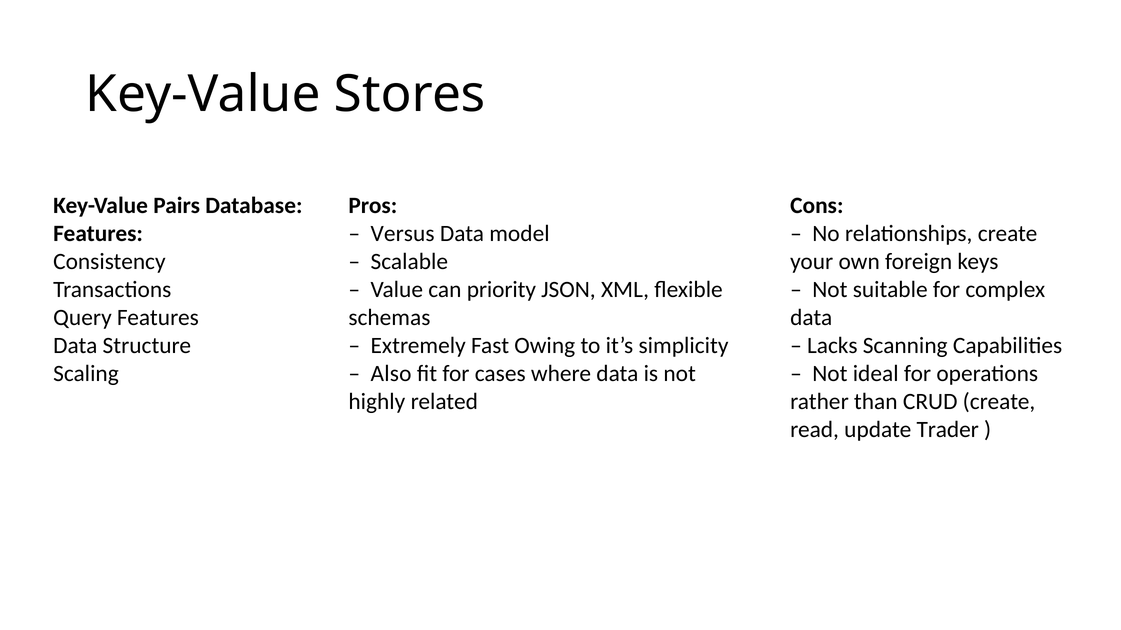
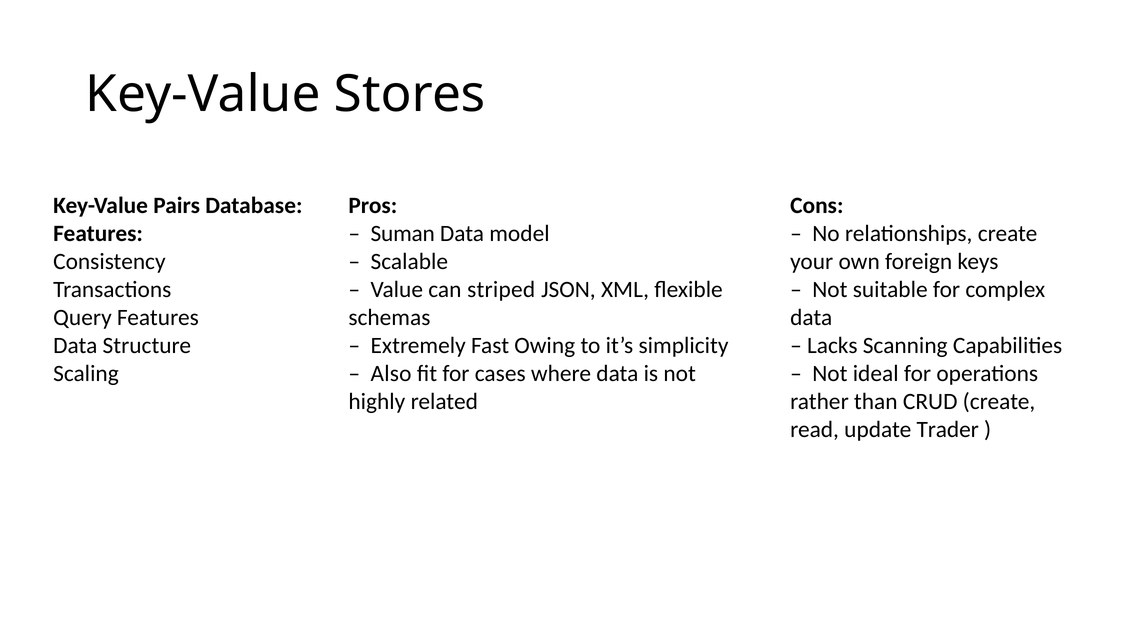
Versus: Versus -> Suman (403, 234)
priority: priority -> striped (501, 290)
